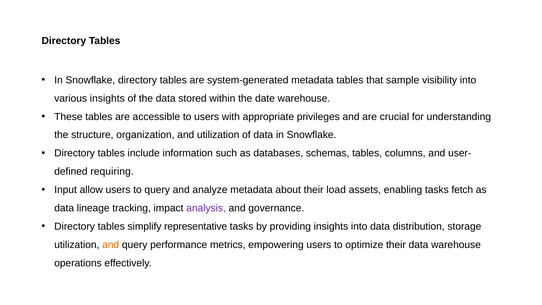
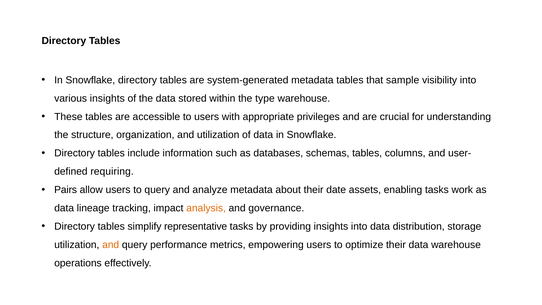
date: date -> type (265, 98)
Input: Input -> Pairs (66, 190)
load: load -> date (336, 190)
fetch: fetch -> work (462, 190)
analysis colour: purple -> orange (206, 208)
